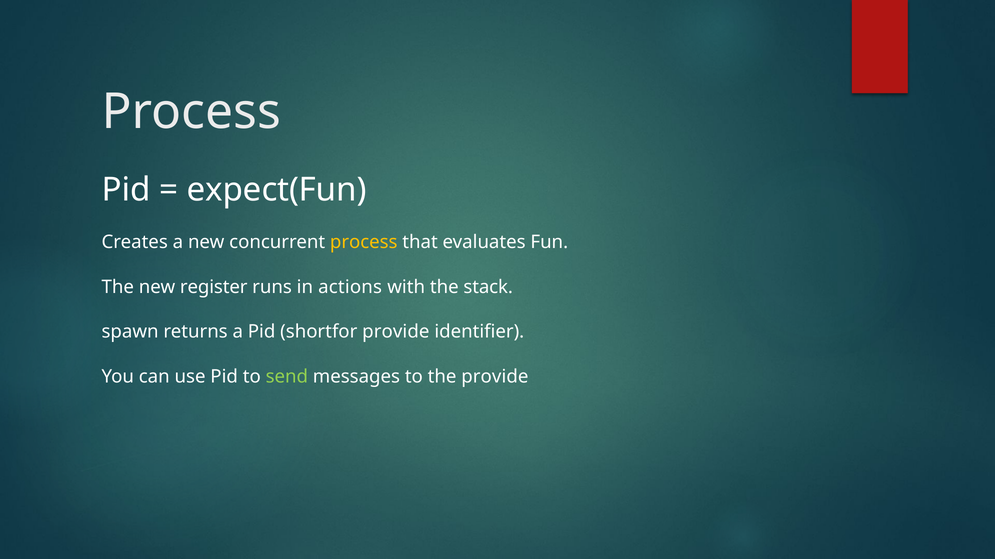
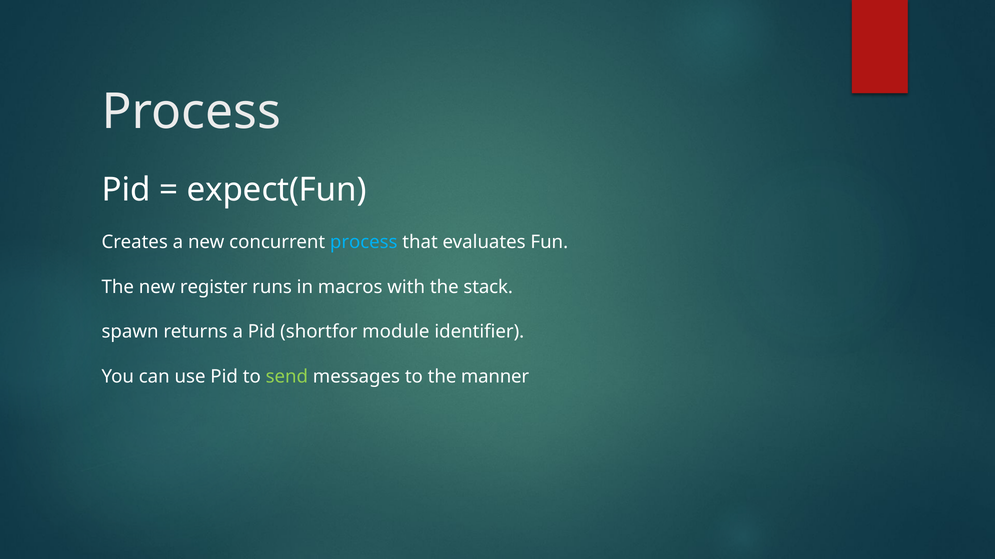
process colour: yellow -> light blue (364, 243)
actions: actions -> macros (350, 287)
shortfor provide: provide -> module (396, 332)
the provide: provide -> manner (495, 377)
